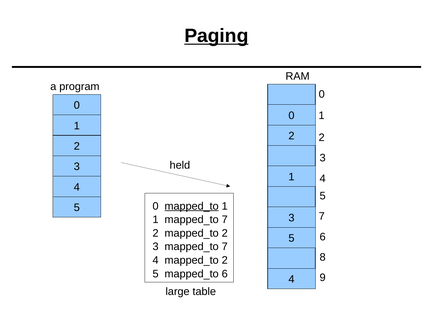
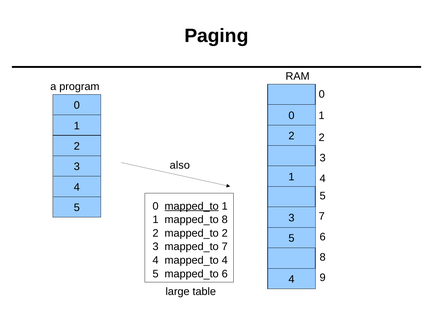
Paging underline: present -> none (216, 36)
held: held -> also (180, 165)
1 mapped_to 7: 7 -> 8 (225, 220)
4 mapped_to 2: 2 -> 4 (225, 260)
